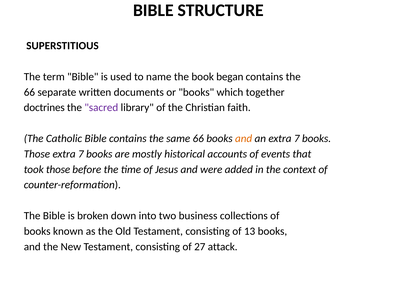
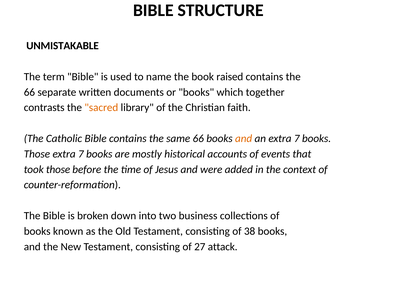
SUPERSTITIOUS: SUPERSTITIOUS -> UNMISTAKABLE (63, 46)
began: began -> raised (230, 77)
doctrines: doctrines -> contrasts (44, 107)
sacred colour: purple -> orange (101, 107)
13: 13 -> 38 (250, 231)
